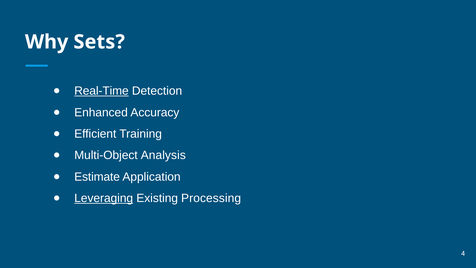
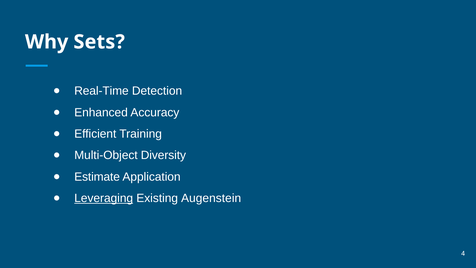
Real-Time underline: present -> none (101, 91)
Analysis: Analysis -> Diversity (163, 155)
Processing: Processing -> Augenstein (211, 198)
